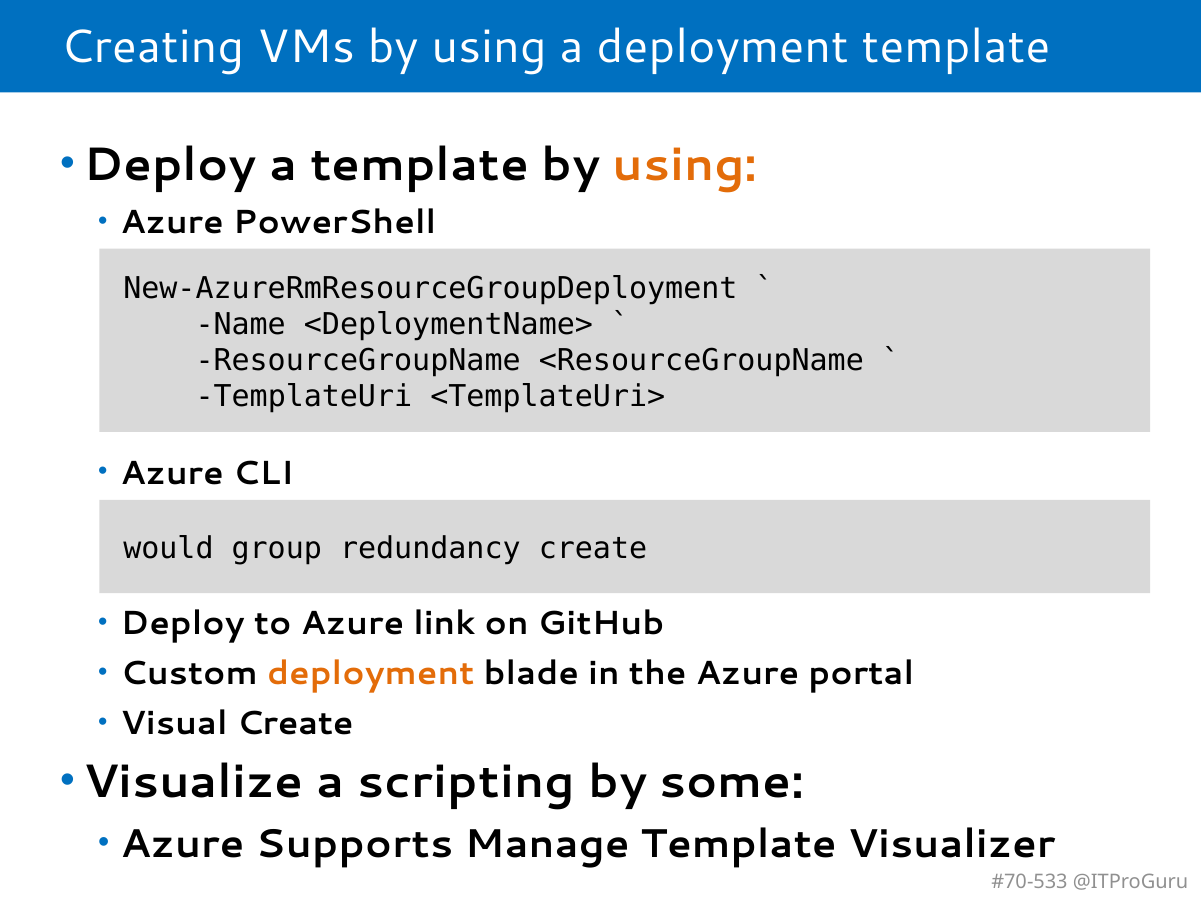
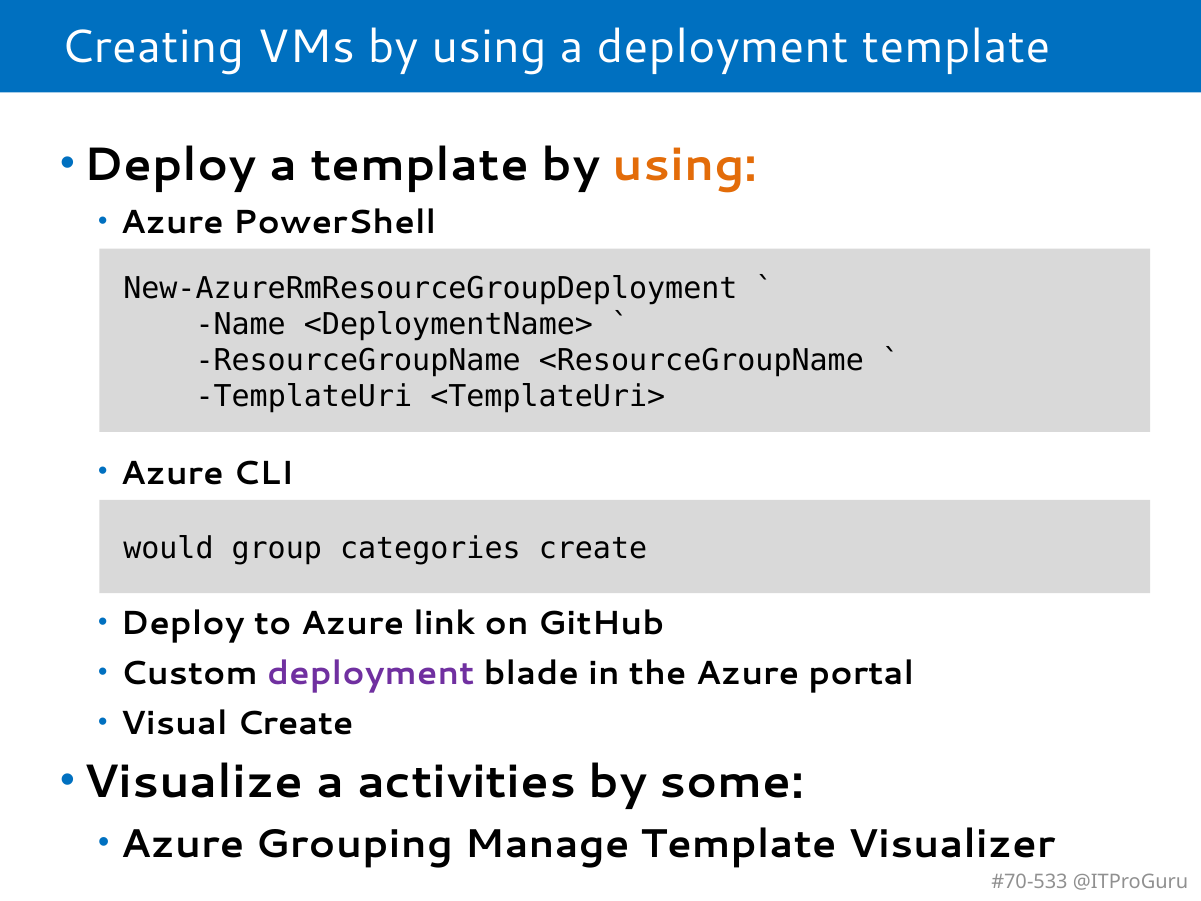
redundancy: redundancy -> categories (430, 548)
deployment colour: orange -> purple (371, 673)
scripting: scripting -> activities (467, 782)
Supports: Supports -> Grouping (354, 844)
